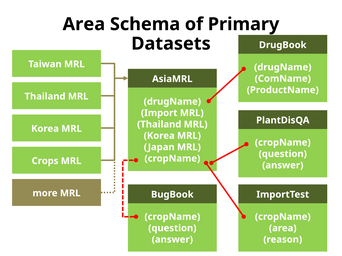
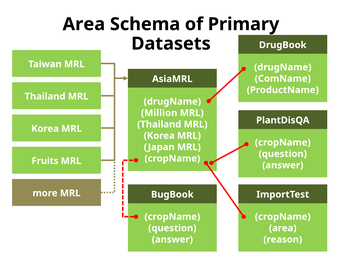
Import: Import -> Million (159, 113)
Crops: Crops -> Fruits (45, 161)
